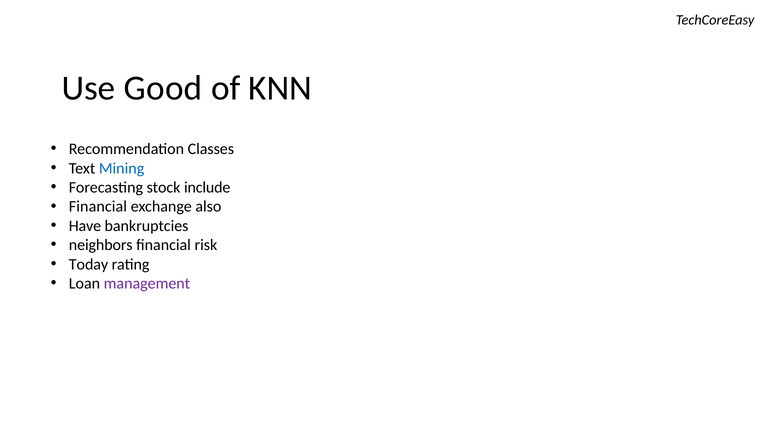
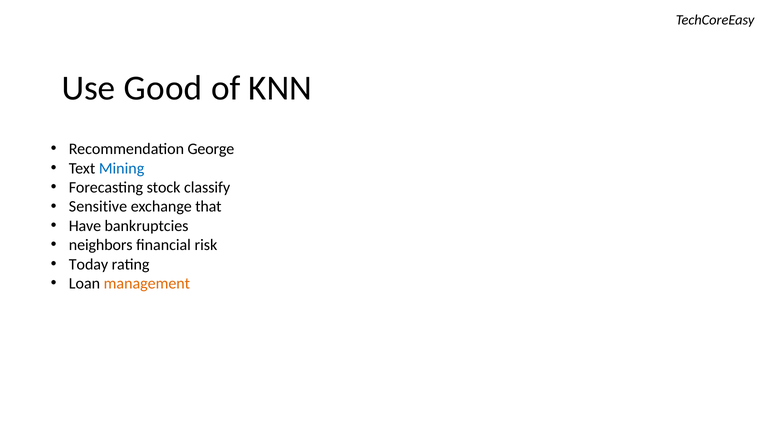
Classes: Classes -> George (211, 149)
include: include -> classify (207, 187)
Financial: Financial -> Sensitive (98, 207)
also: also -> that (208, 207)
management colour: purple -> orange (147, 284)
